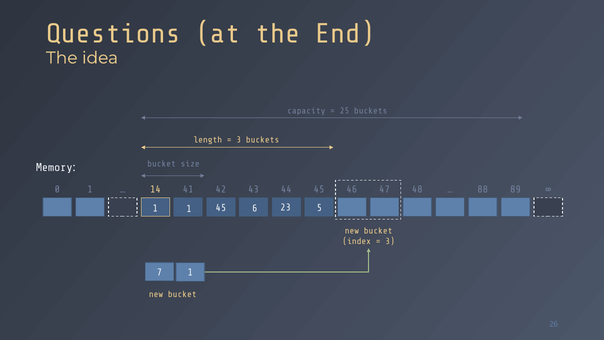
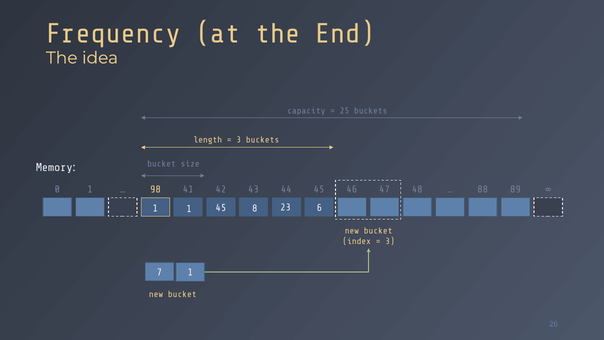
Questions: Questions -> Frequency (113, 34)
14: 14 -> 98 (155, 189)
6: 6 -> 8 (255, 208)
5: 5 -> 6 (319, 208)
